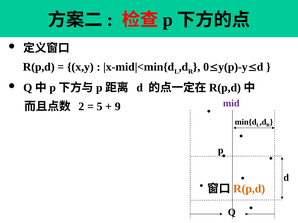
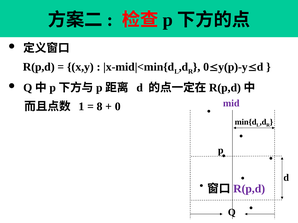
2: 2 -> 1 (81, 107)
5: 5 -> 8 (100, 107)
9: 9 -> 0 (118, 107)
R(p,d colour: orange -> purple (249, 189)
